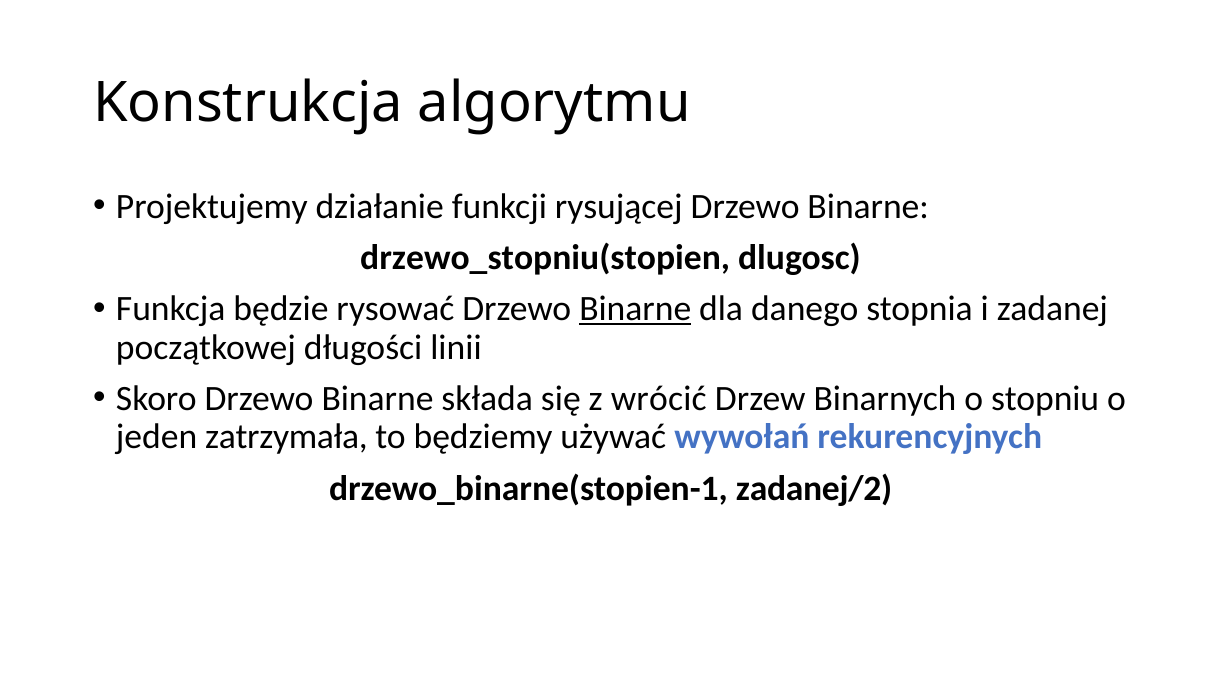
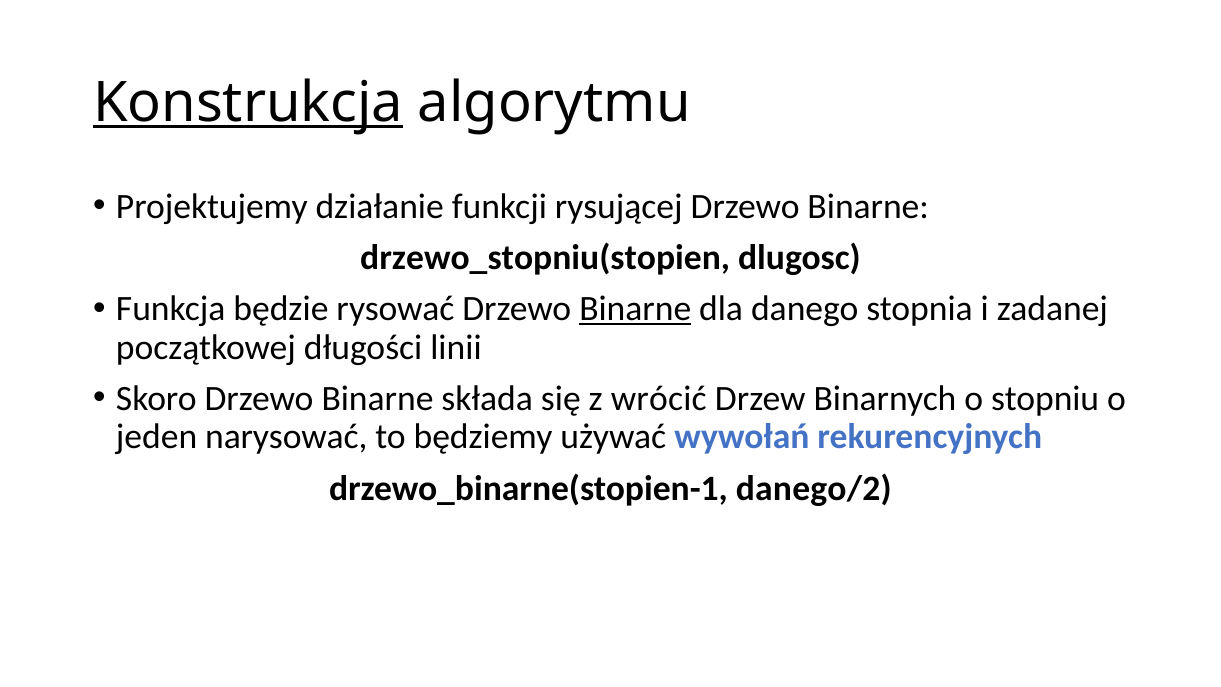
Konstrukcja underline: none -> present (248, 103)
zatrzymała: zatrzymała -> narysować (286, 437)
zadanej/2: zadanej/2 -> danego/2 (814, 488)
